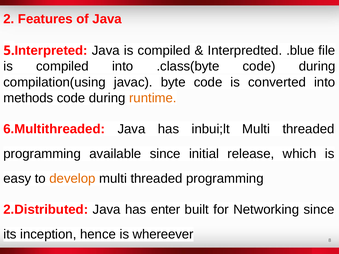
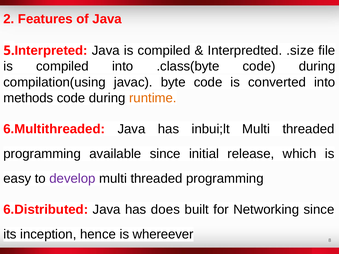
.blue: .blue -> .size (300, 51)
develop colour: orange -> purple (72, 179)
2.Distributed: 2.Distributed -> 6.Distributed (46, 210)
enter: enter -> does (165, 210)
